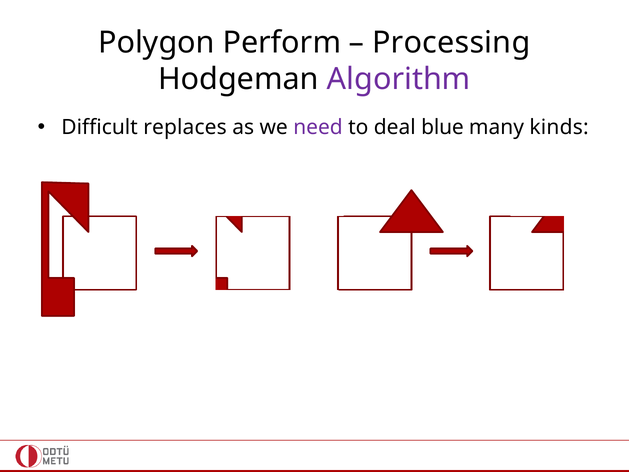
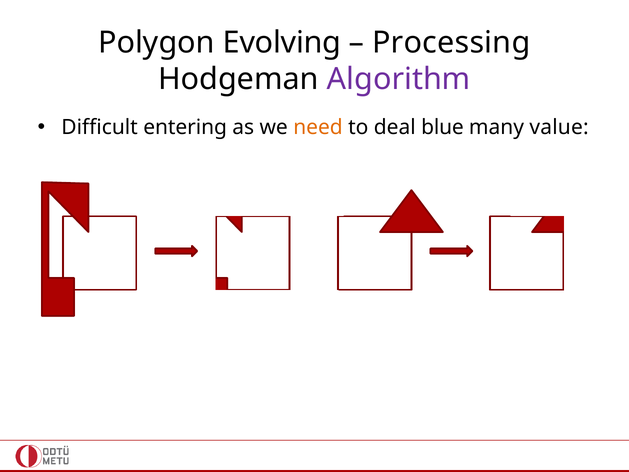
Perform: Perform -> Evolving (282, 43)
replaces: replaces -> entering (185, 127)
need colour: purple -> orange (318, 127)
kinds: kinds -> value (559, 127)
